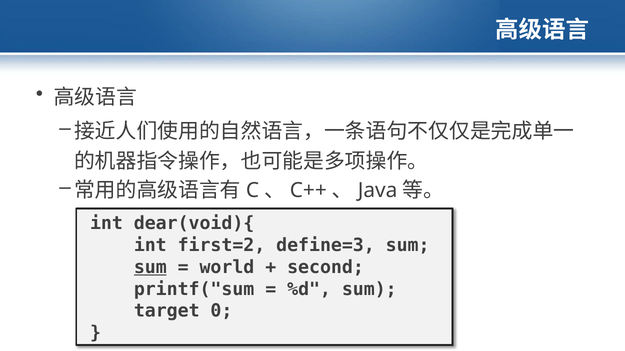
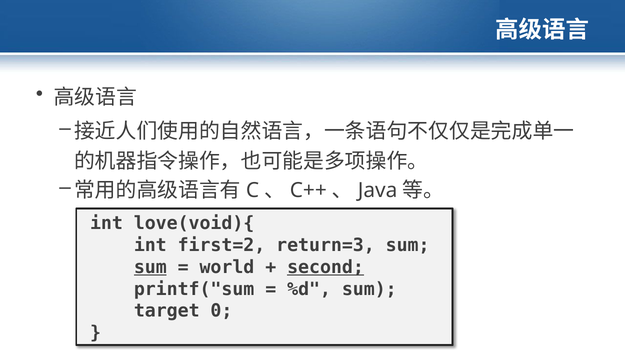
dear(void){: dear(void){ -> love(void){ (194, 224)
define=3: define=3 -> return=3 (325, 246)
second underline: none -> present (325, 268)
